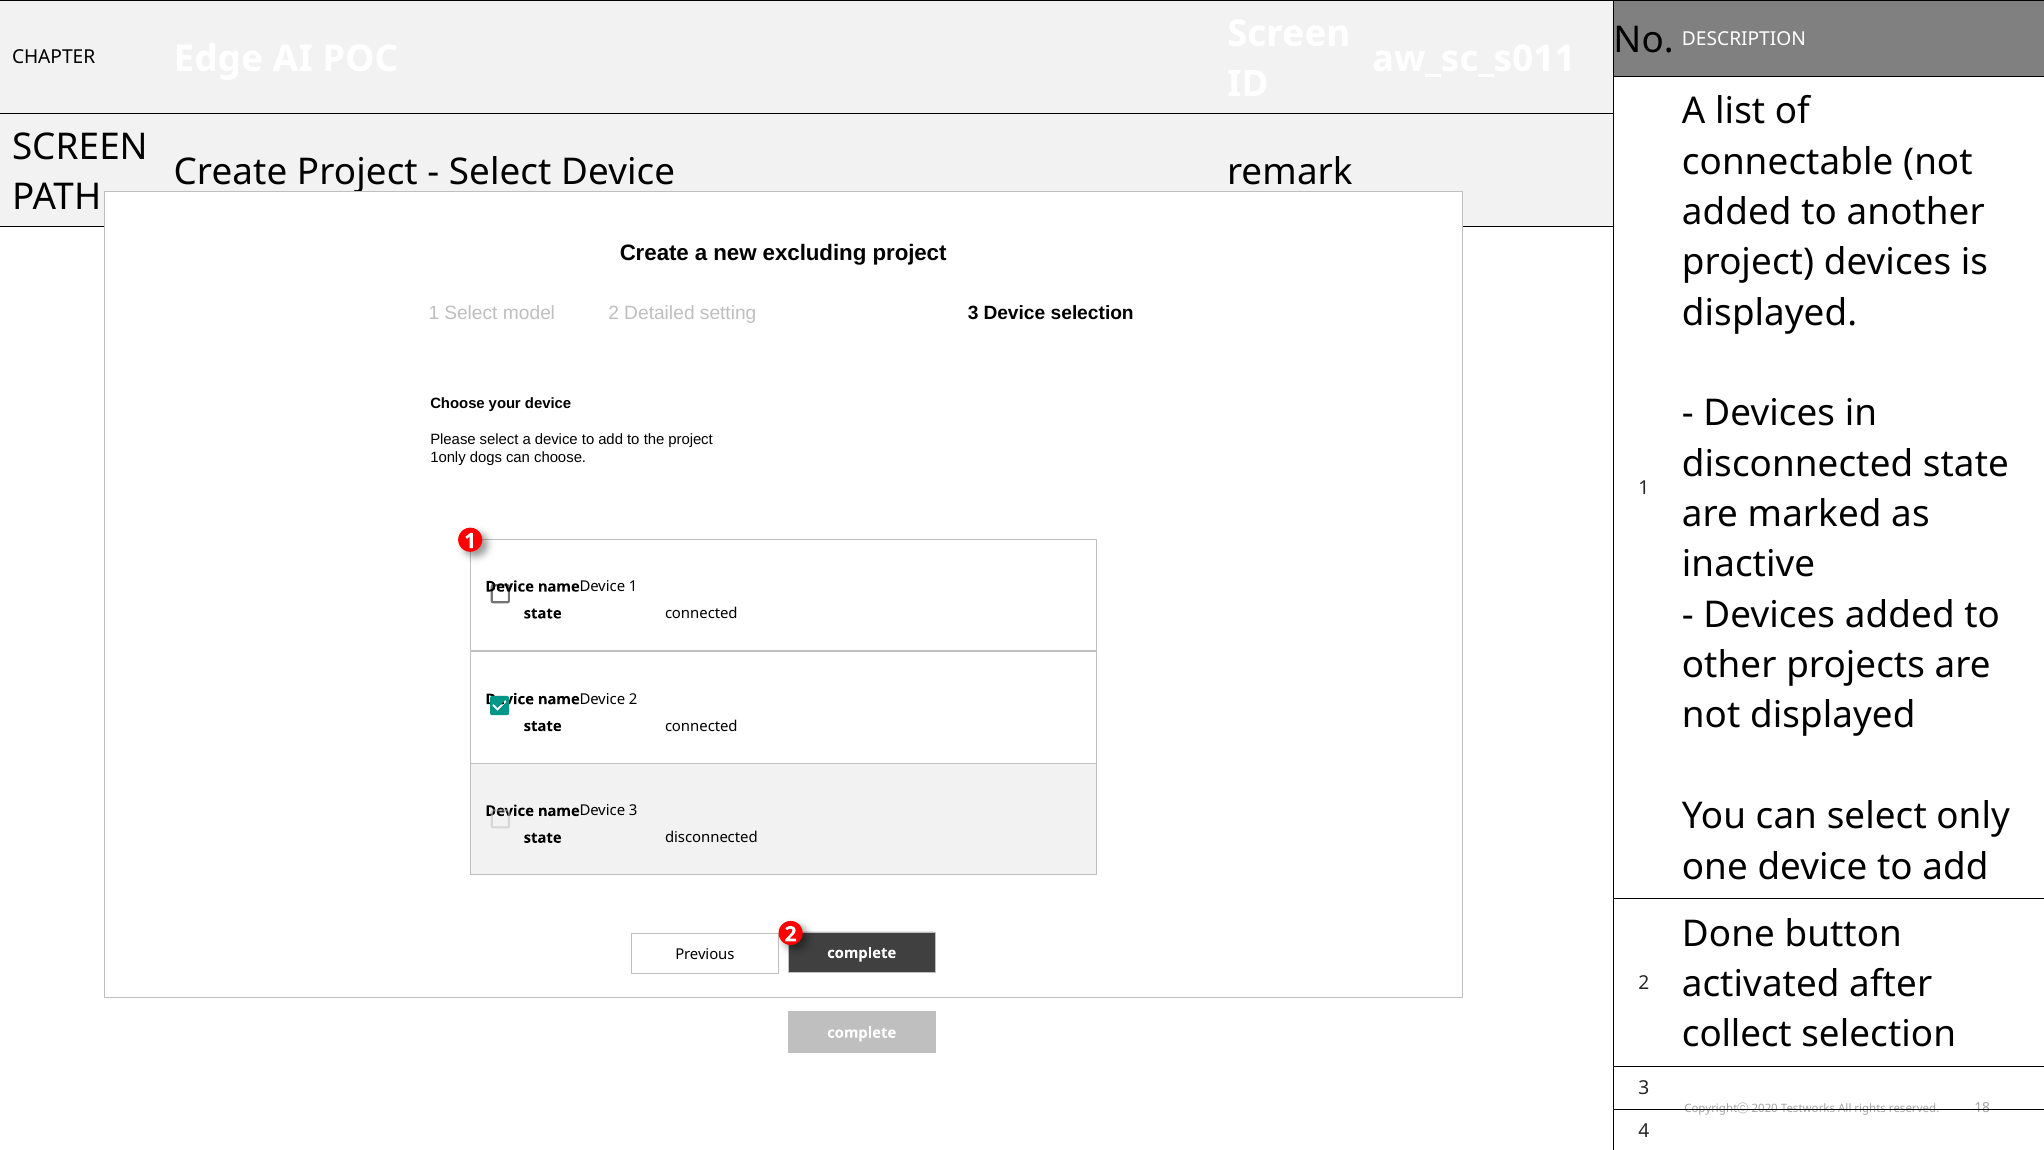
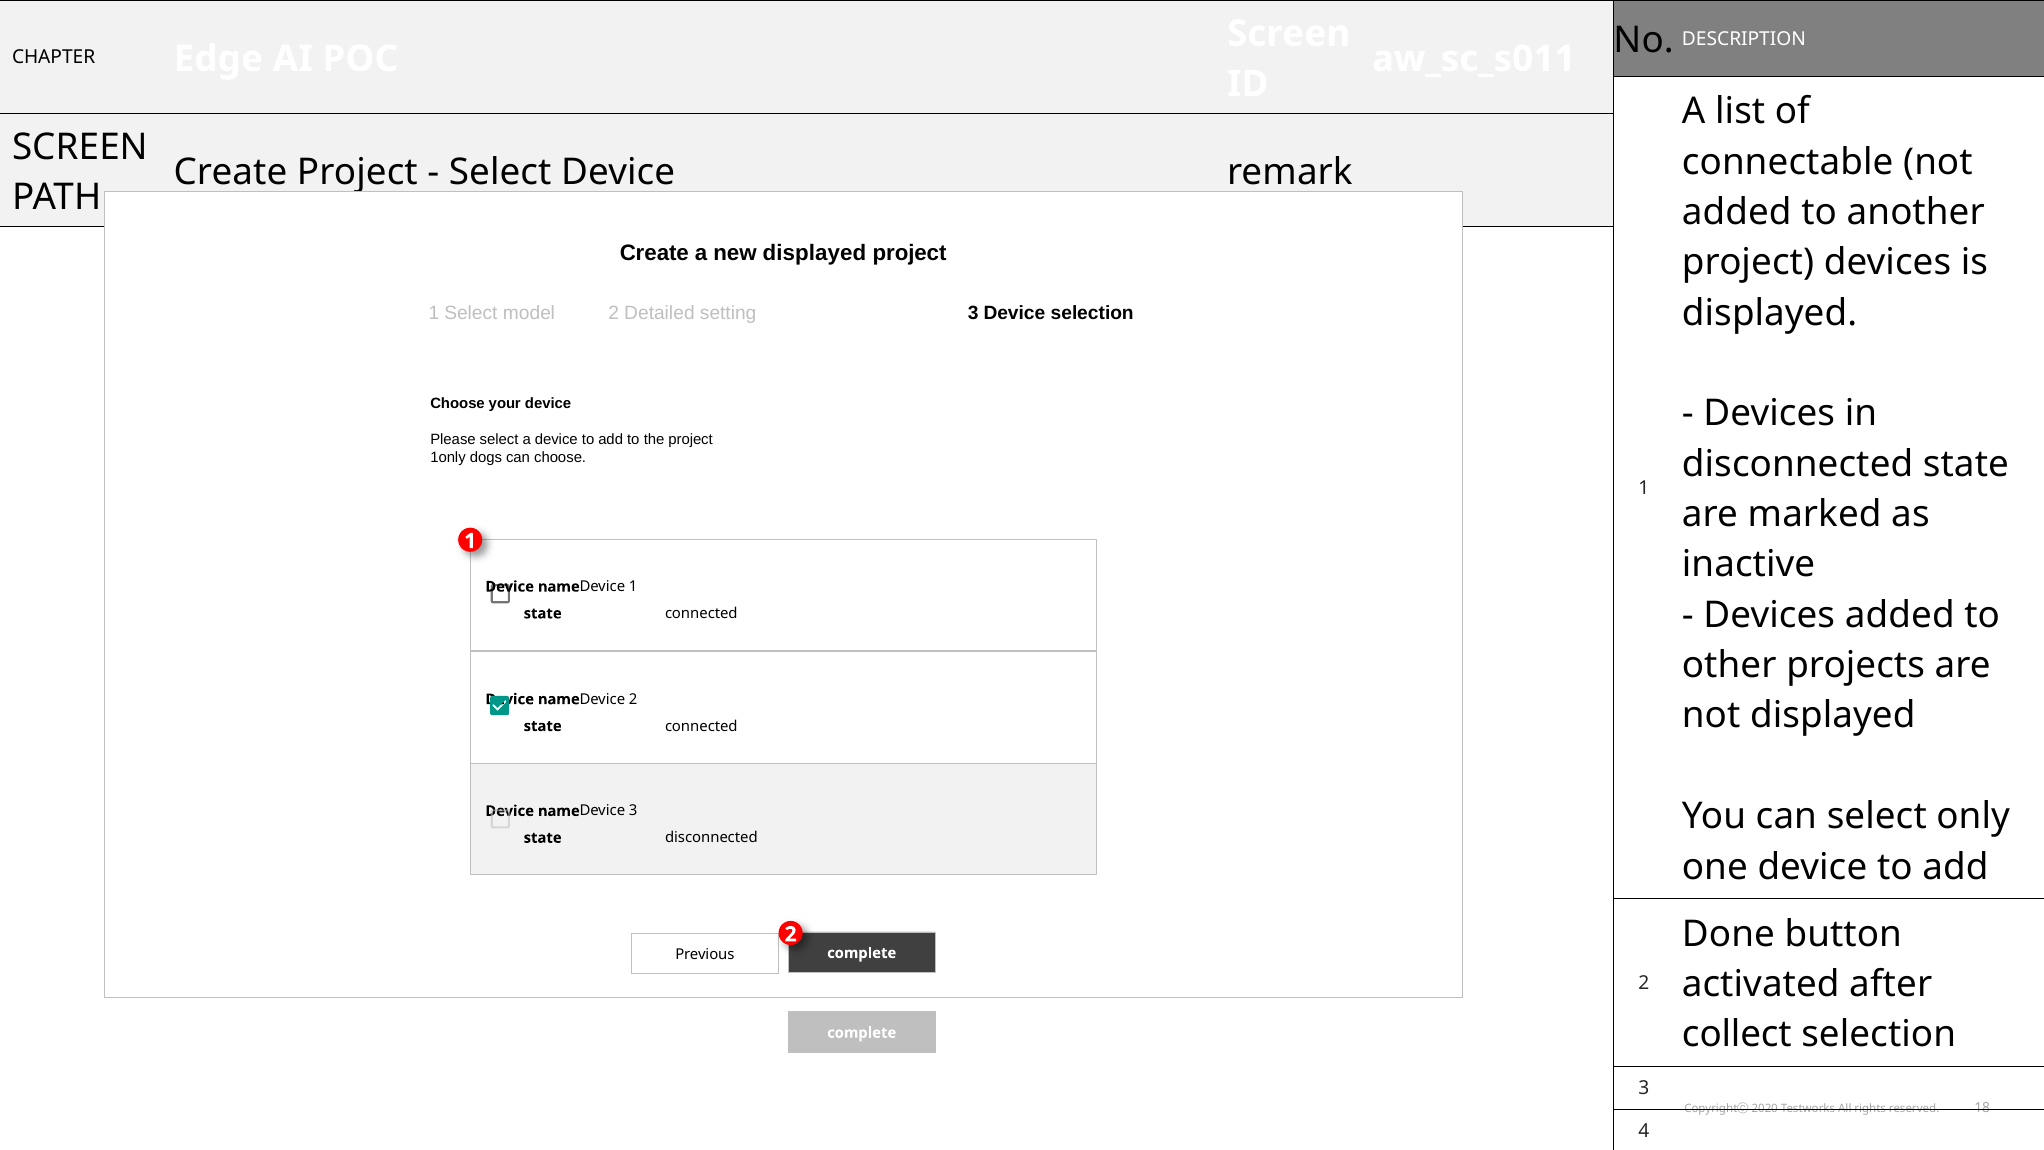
new excluding: excluding -> displayed (814, 253)
